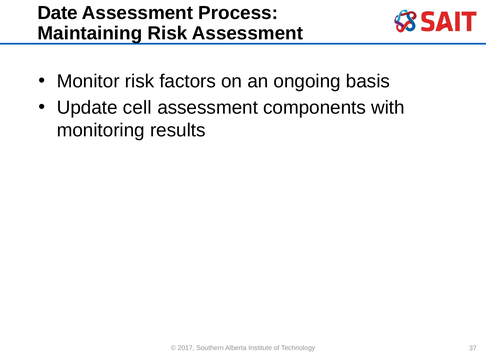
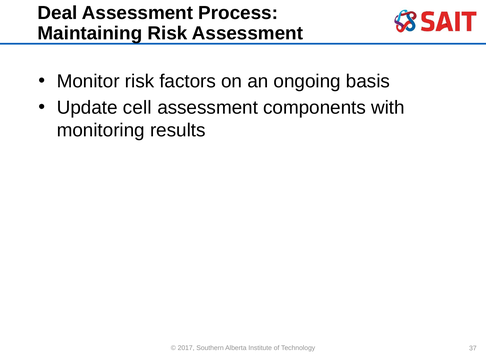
Date: Date -> Deal (58, 13)
